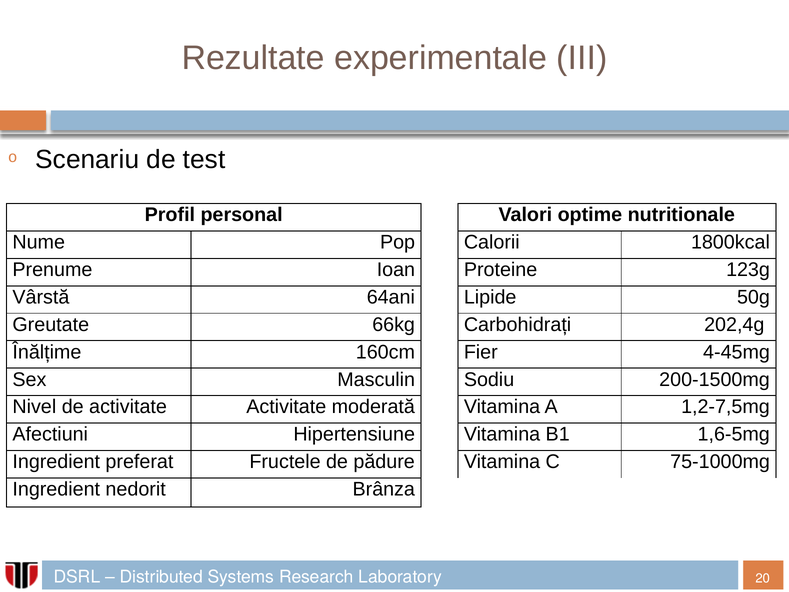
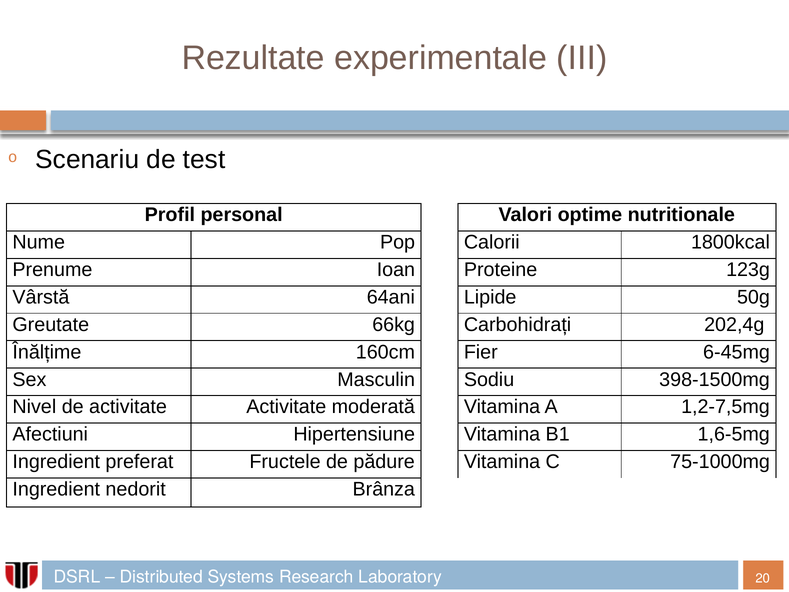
4-45mg: 4-45mg -> 6-45mg (737, 352)
200-1500mg: 200-1500mg -> 398-1500mg (715, 379)
